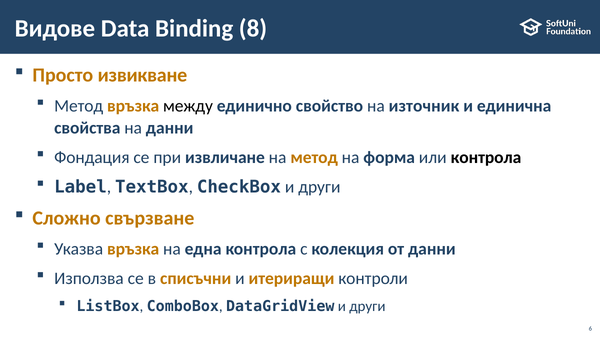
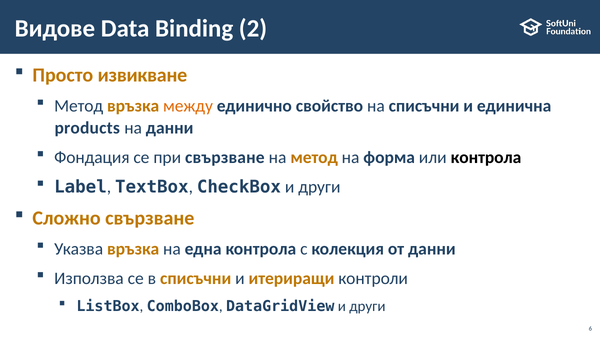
8: 8 -> 2 (253, 28)
между colour: black -> orange (188, 106)
на източник: източник -> списъчни (424, 106)
свойства: свойства -> products (87, 128)
при извличане: извличане -> свързване (225, 158)
